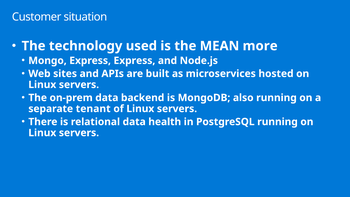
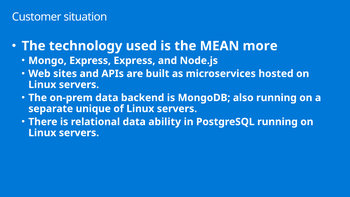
tenant: tenant -> unique (93, 109)
health: health -> ability (165, 122)
